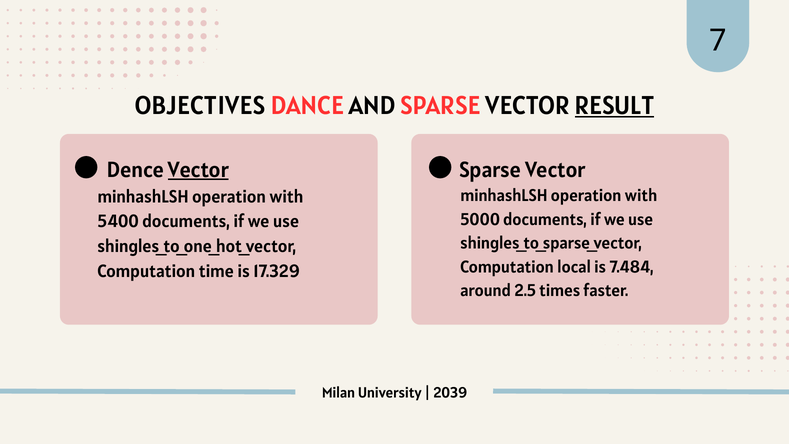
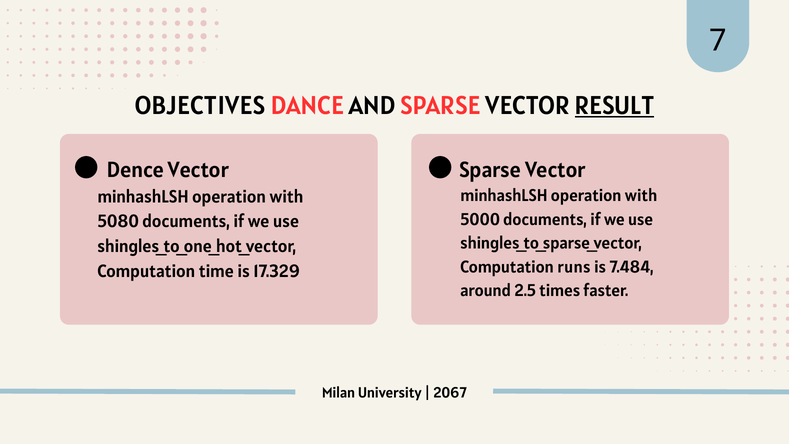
Vector underline: present -> none (198, 170)
5400: 5400 -> 5080 (118, 221)
local: local -> runs (574, 267)
2039: 2039 -> 2067 (450, 393)
